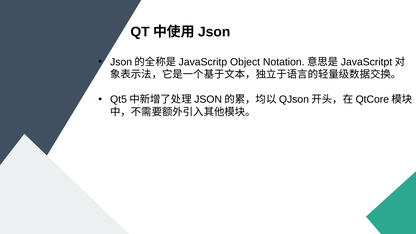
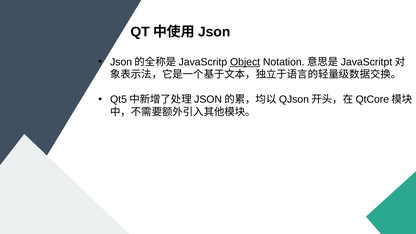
Object underline: none -> present (245, 62)
